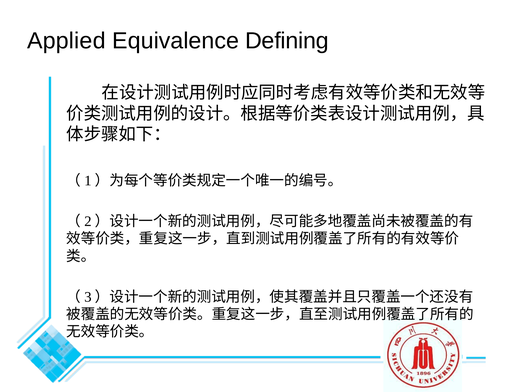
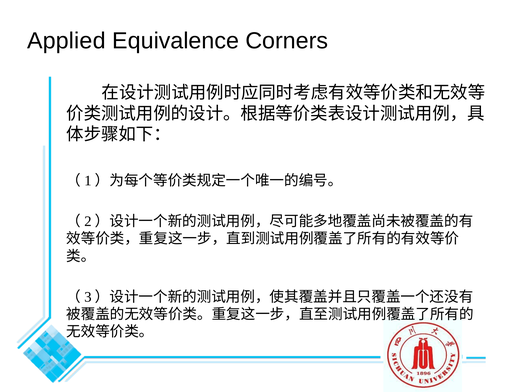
Defining: Defining -> Corners (287, 41)
